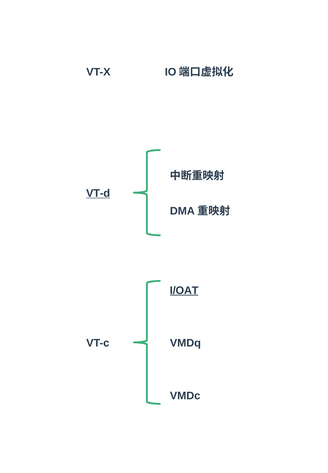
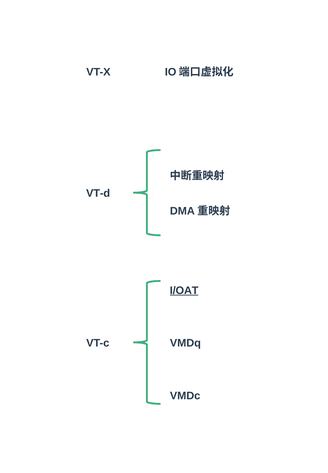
VT-d underline: present -> none (98, 194)
